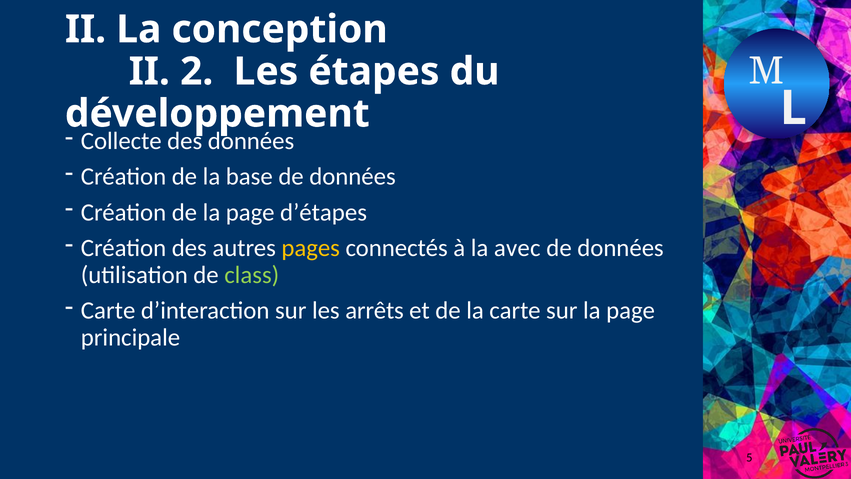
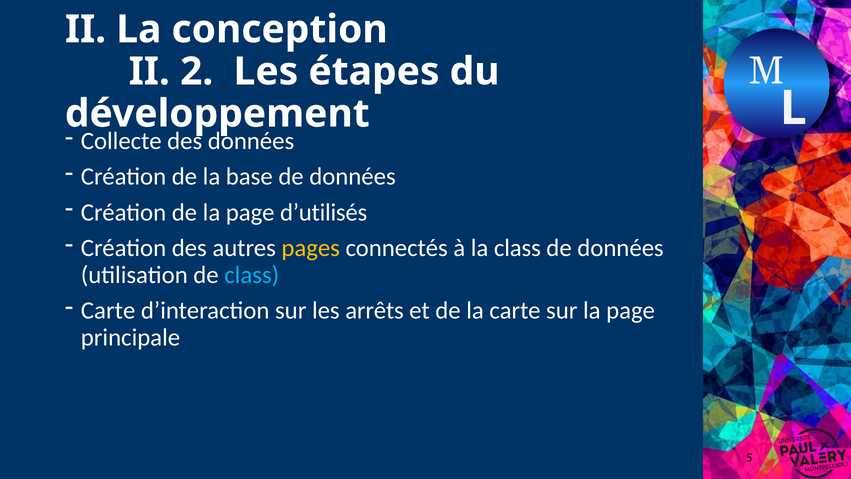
d’étapes: d’étapes -> d’utilisés (324, 212)
la avec: avec -> class (517, 248)
class colour: light green -> light blue (252, 275)
